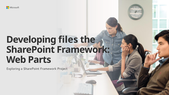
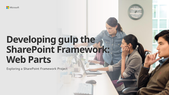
files: files -> gulp (68, 40)
